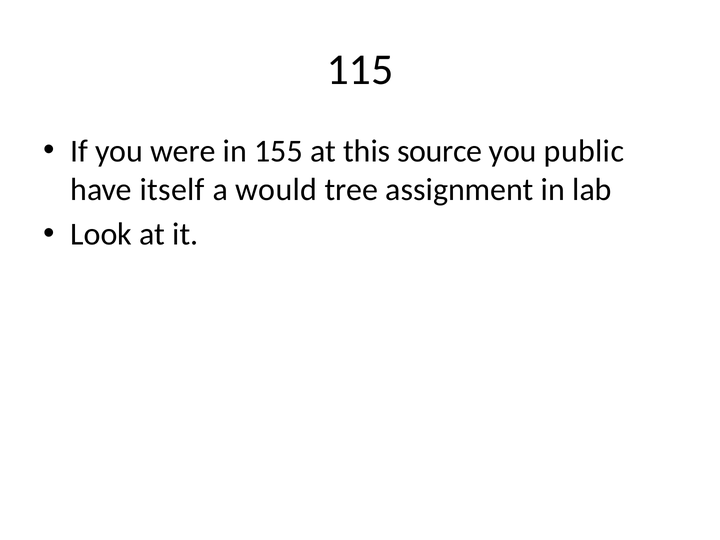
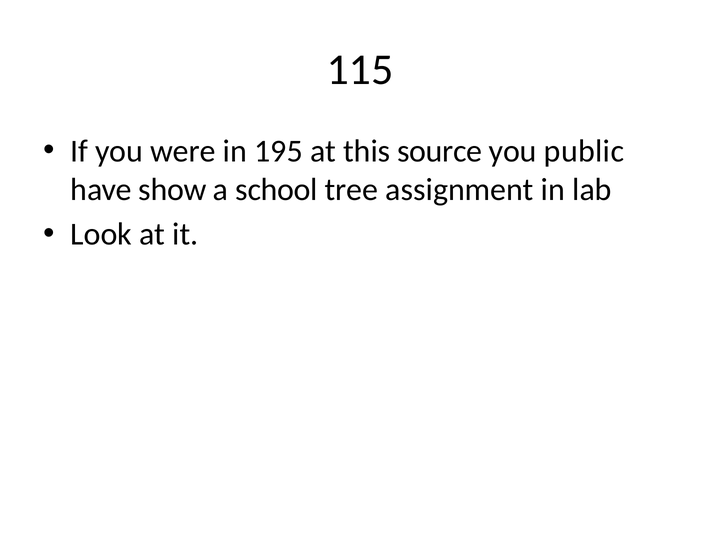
155: 155 -> 195 (278, 151)
itself: itself -> show (172, 189)
would: would -> school (277, 189)
